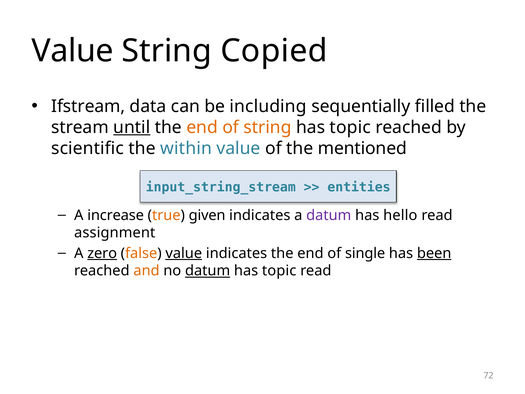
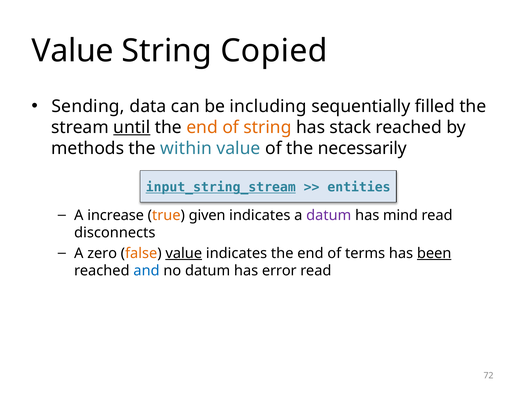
Ifstream: Ifstream -> Sending (88, 106)
string has topic: topic -> stack (350, 127)
scientific: scientific -> methods (88, 148)
mentioned: mentioned -> necessarily (362, 148)
input_string_stream underline: none -> present (221, 187)
hello: hello -> mind (400, 215)
assignment: assignment -> disconnects (115, 233)
zero underline: present -> none (102, 253)
single: single -> terms (365, 253)
and colour: orange -> blue (146, 271)
datum underline: present -> none (208, 271)
topic: topic -> error (279, 271)
